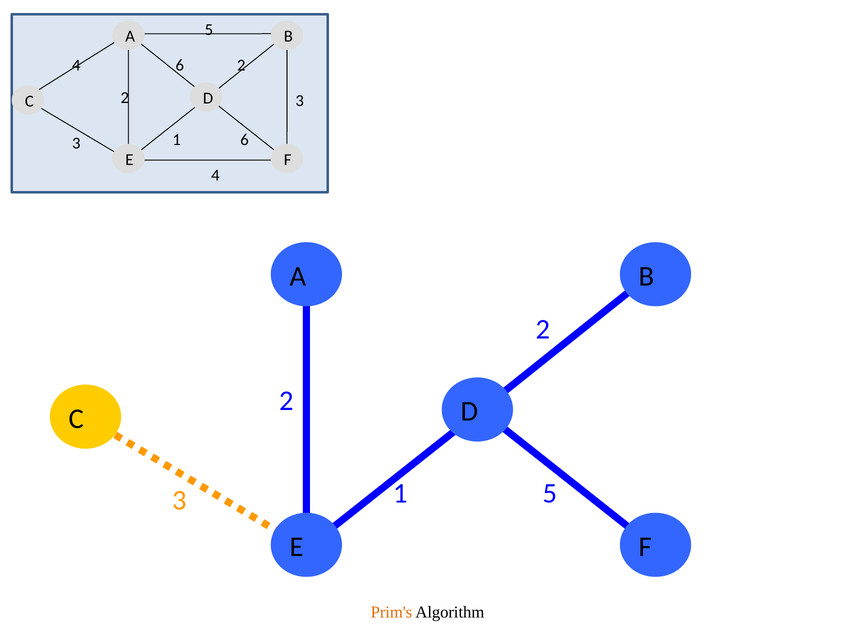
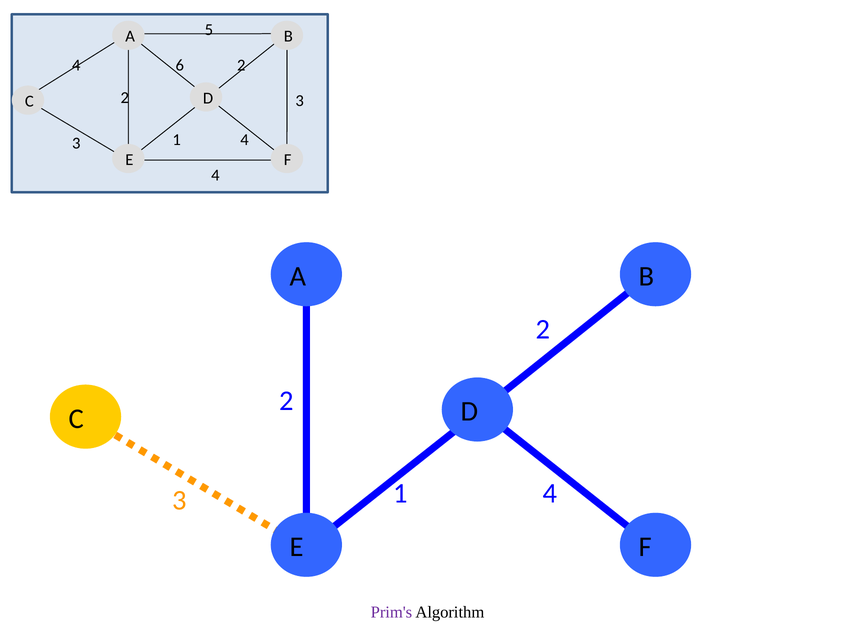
6: 6 -> 4 (245, 140)
5: 5 -> 4 (550, 494)
Prim's colour: orange -> purple (391, 613)
